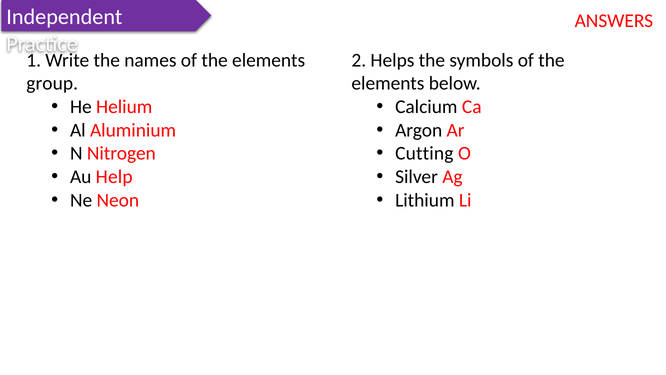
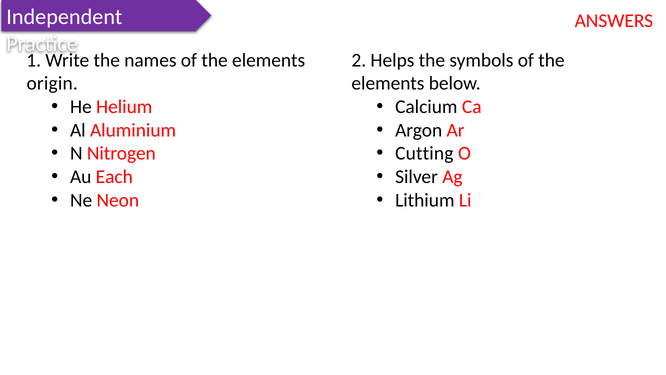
group: group -> origin (52, 83)
Help: Help -> Each (114, 177)
